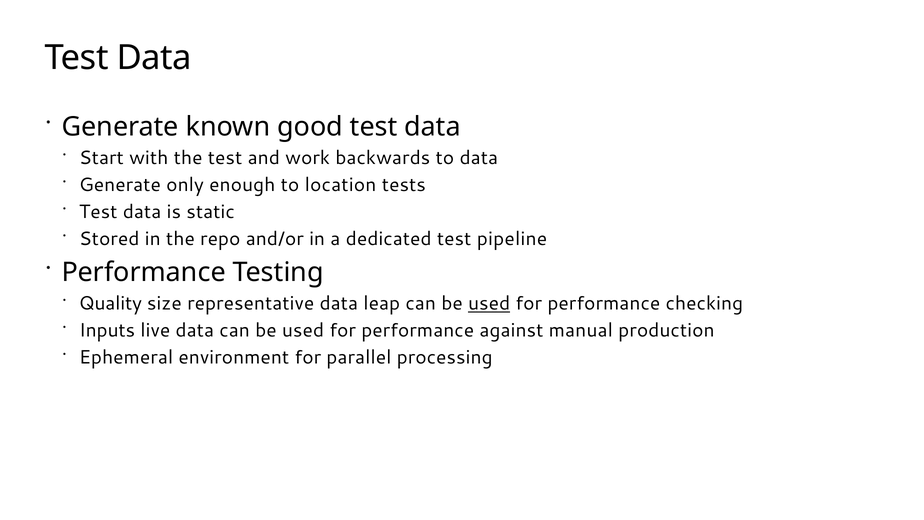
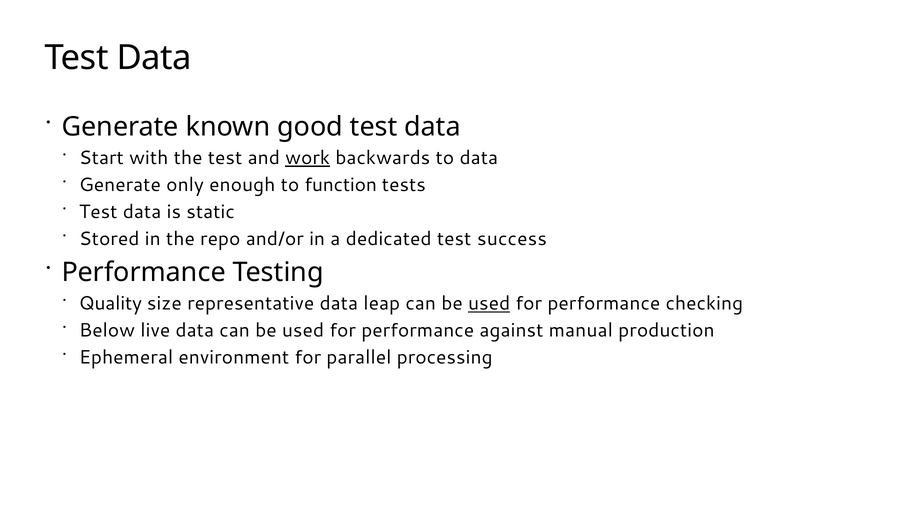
work underline: none -> present (308, 158)
location: location -> function (341, 185)
pipeline: pipeline -> success (512, 239)
Inputs: Inputs -> Below (107, 330)
